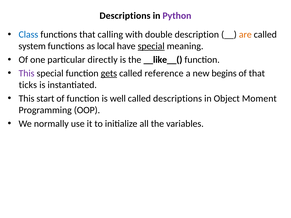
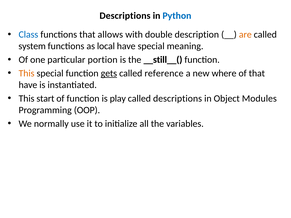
Python colour: purple -> blue (177, 16)
calling: calling -> allows (110, 35)
special underline: present -> none (151, 46)
directly: directly -> portion (103, 60)
__like__(: __like__( -> __still__( (163, 60)
This colour: purple -> orange (27, 73)
begins: begins -> where (224, 73)
ticks: ticks -> have (28, 85)
well: well -> play (118, 99)
Moment: Moment -> Modules (259, 99)
